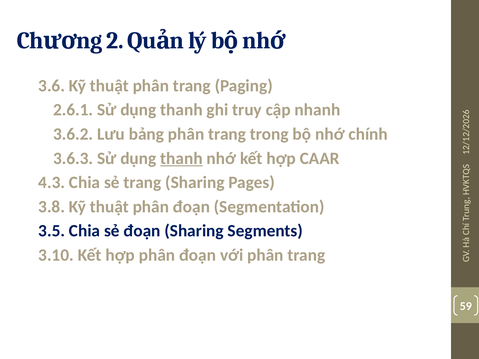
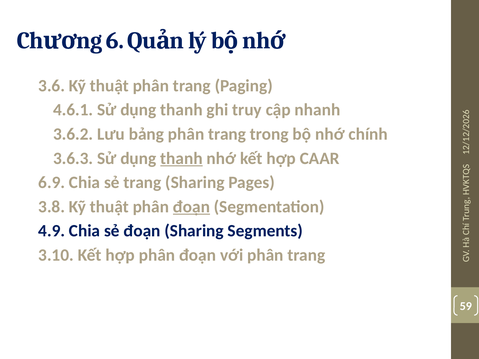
2: 2 -> 6 (115, 41)
2.6.1: 2.6.1 -> 4.6.1 (73, 110)
4.3: 4.3 -> 6.9 (52, 183)
đoạn underline: none -> present (191, 207)
3.5: 3.5 -> 4.9 (52, 231)
